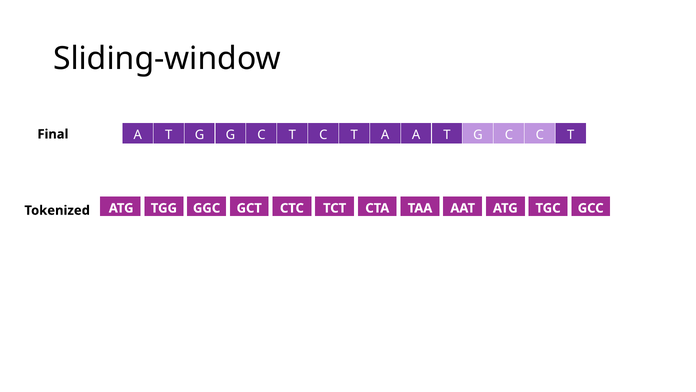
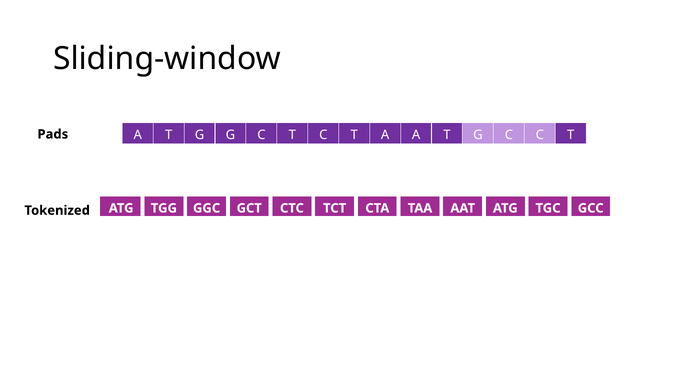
Final: Final -> Pads (53, 134)
